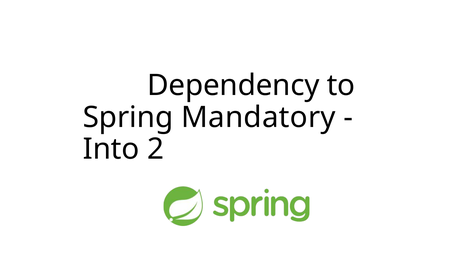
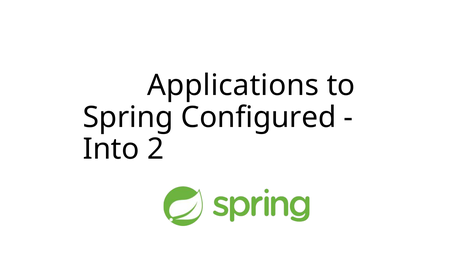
Dependency: Dependency -> Applications (233, 85)
Mandatory: Mandatory -> Configured (259, 117)
